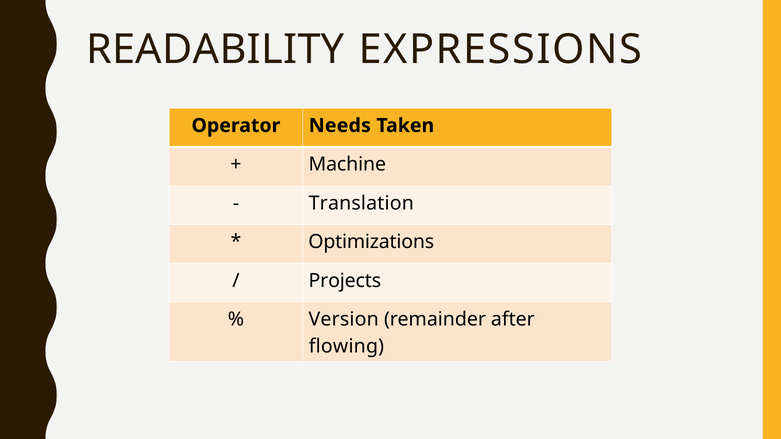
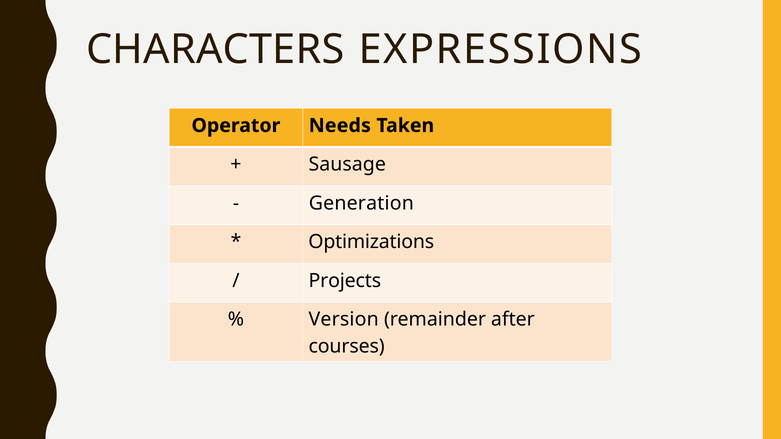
READABILITY: READABILITY -> CHARACTERS (215, 50)
Machine: Machine -> Sausage (347, 164)
Translation: Translation -> Generation (361, 203)
flowing: flowing -> courses (347, 346)
